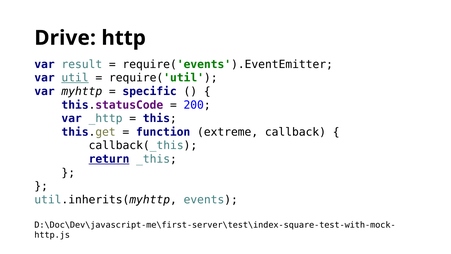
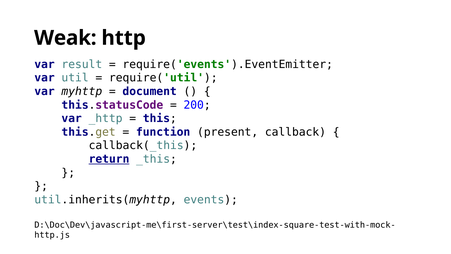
Drive: Drive -> Weak (65, 38)
util underline: present -> none (75, 78)
specific: specific -> document (150, 91)
extreme: extreme -> present (228, 132)
